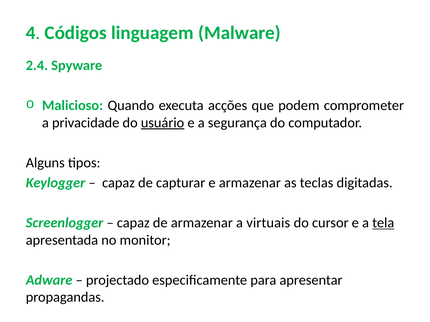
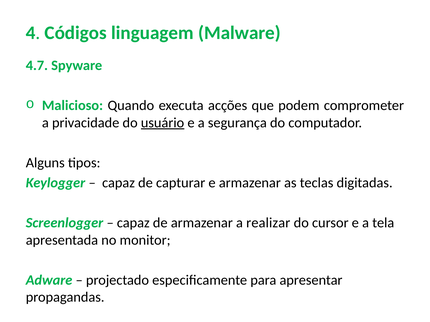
2.4: 2.4 -> 4.7 (37, 66)
virtuais: virtuais -> realizar (268, 223)
tela underline: present -> none (383, 223)
